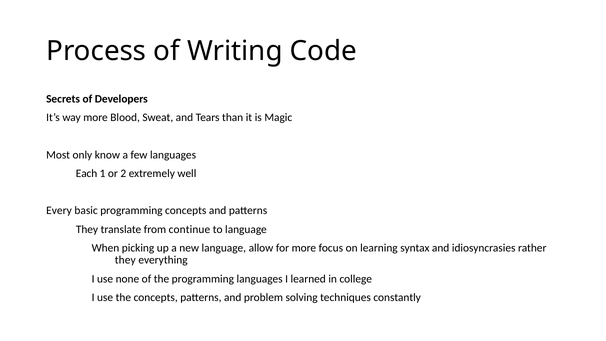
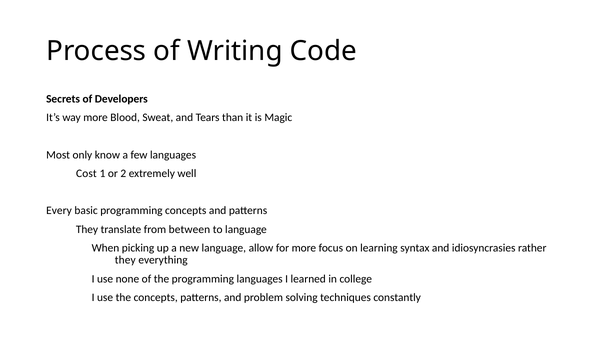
Each: Each -> Cost (86, 173)
continue: continue -> between (189, 229)
